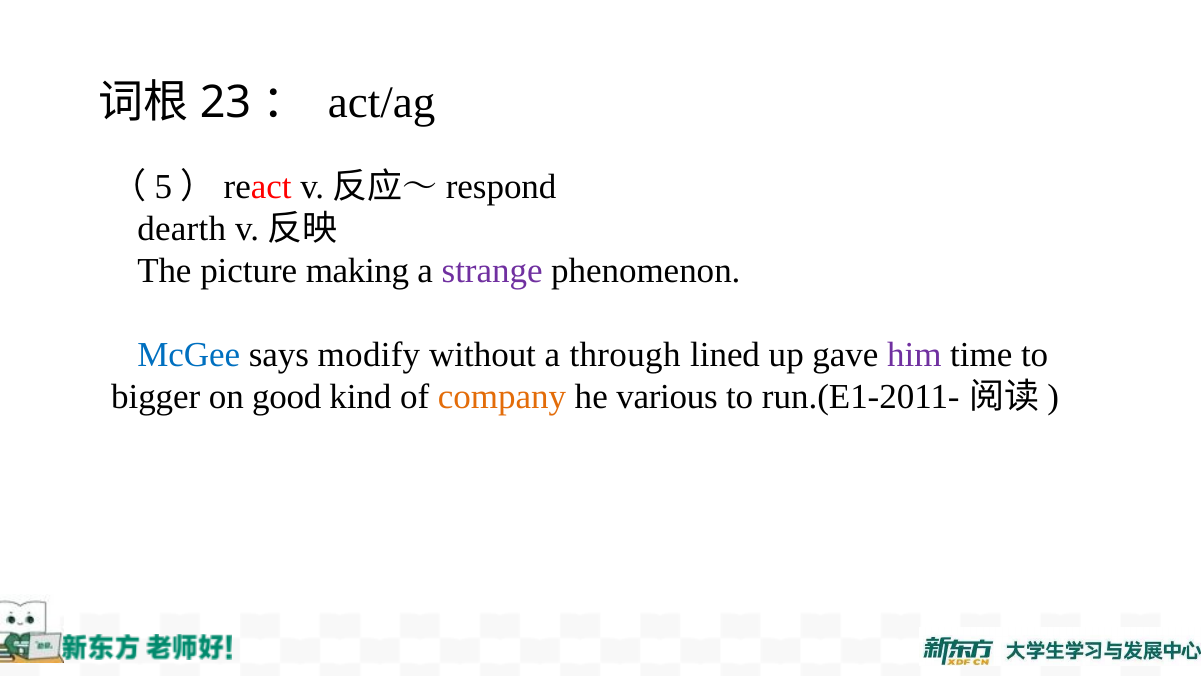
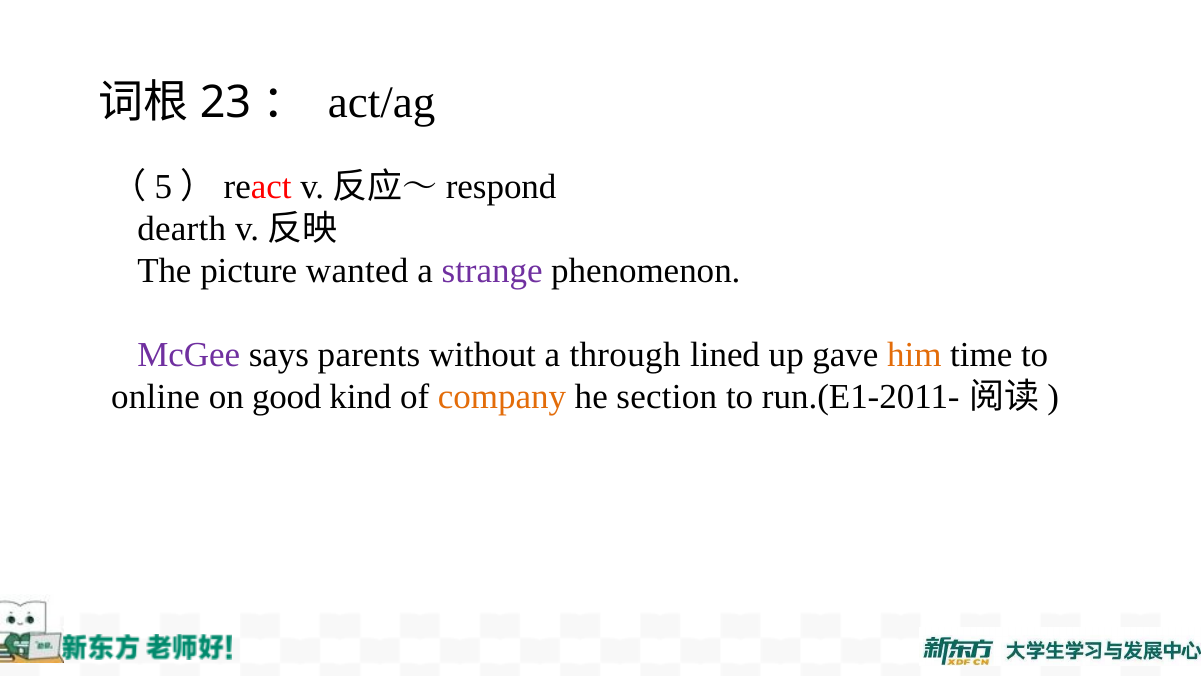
making: making -> wanted (357, 271)
McGee colour: blue -> purple (189, 355)
modify: modify -> parents (369, 355)
him colour: purple -> orange (914, 355)
bigger: bigger -> online (156, 397)
various: various -> section (667, 397)
